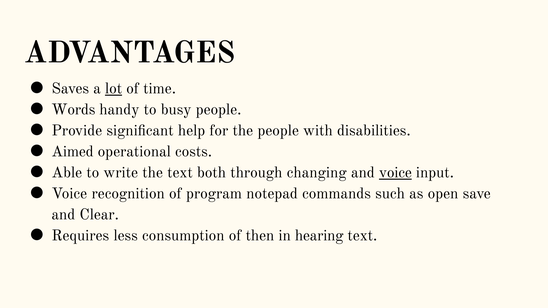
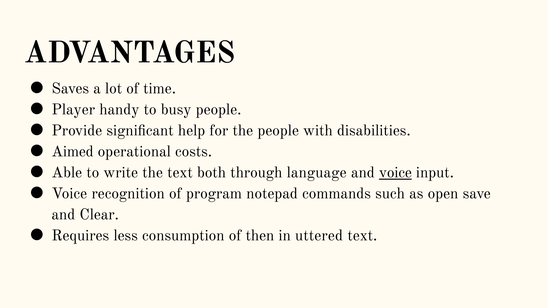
lot underline: present -> none (114, 89)
Words: Words -> Player (73, 110)
changing: changing -> language (317, 173)
hearing: hearing -> uttered (319, 236)
